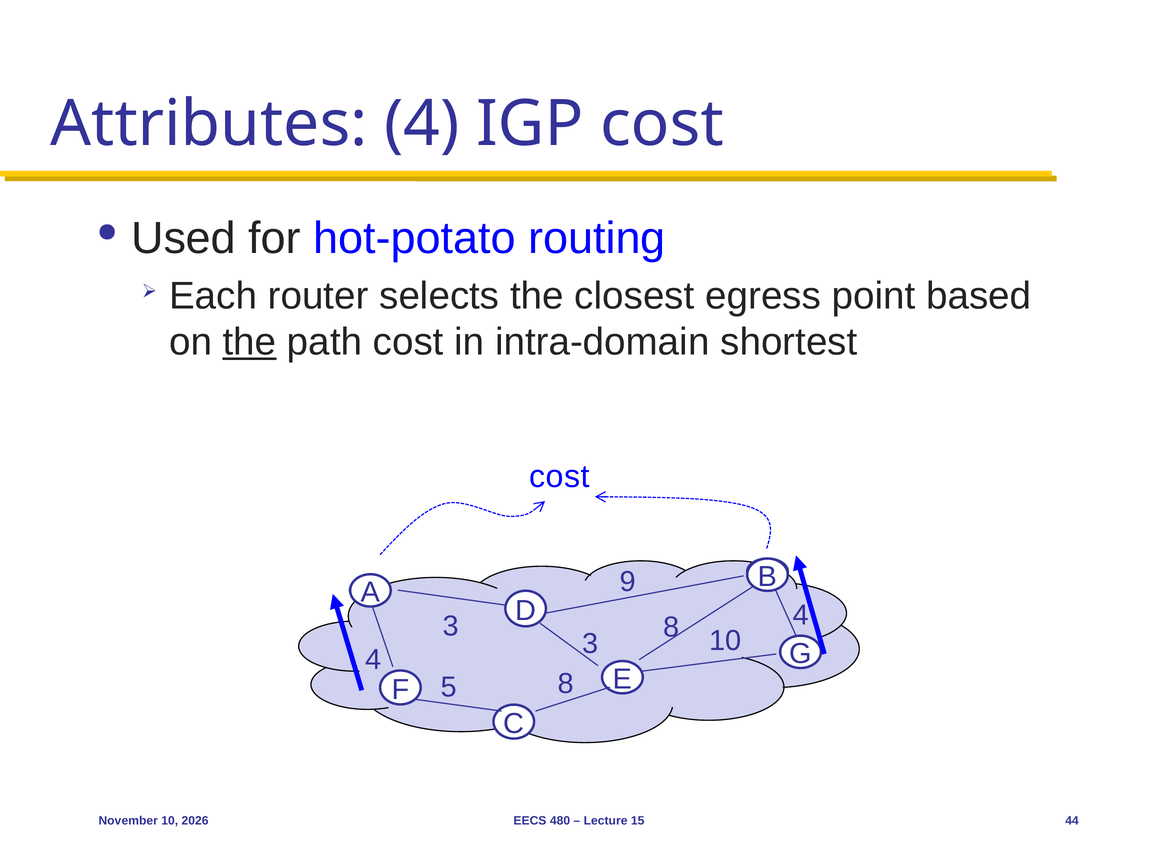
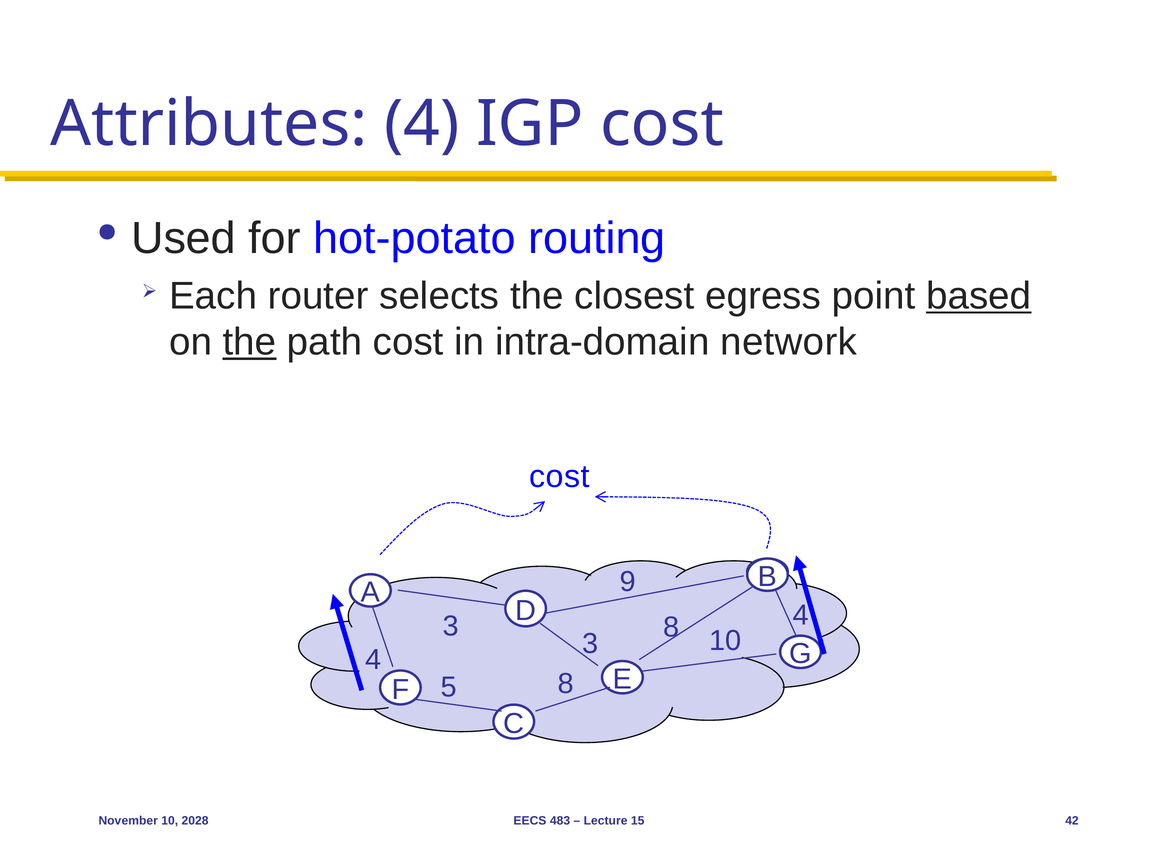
based underline: none -> present (979, 296)
shortest: shortest -> network (789, 342)
2026: 2026 -> 2028 (195, 821)
480: 480 -> 483 (560, 821)
44: 44 -> 42 (1072, 821)
